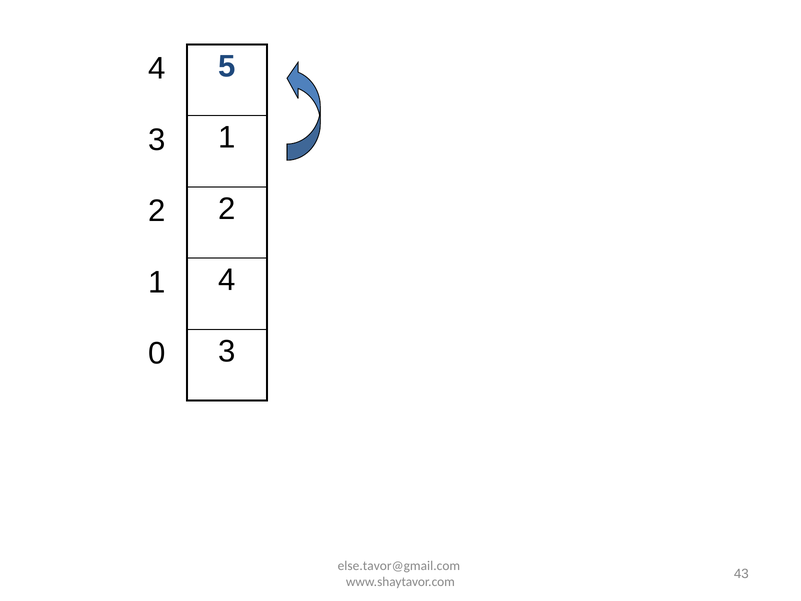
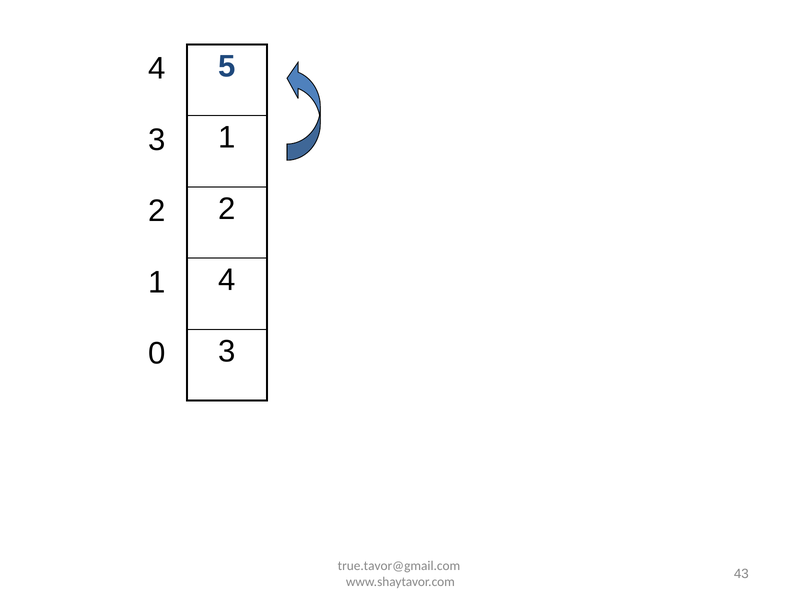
else.tavor@gmail.com: else.tavor@gmail.com -> true.tavor@gmail.com (399, 566)
